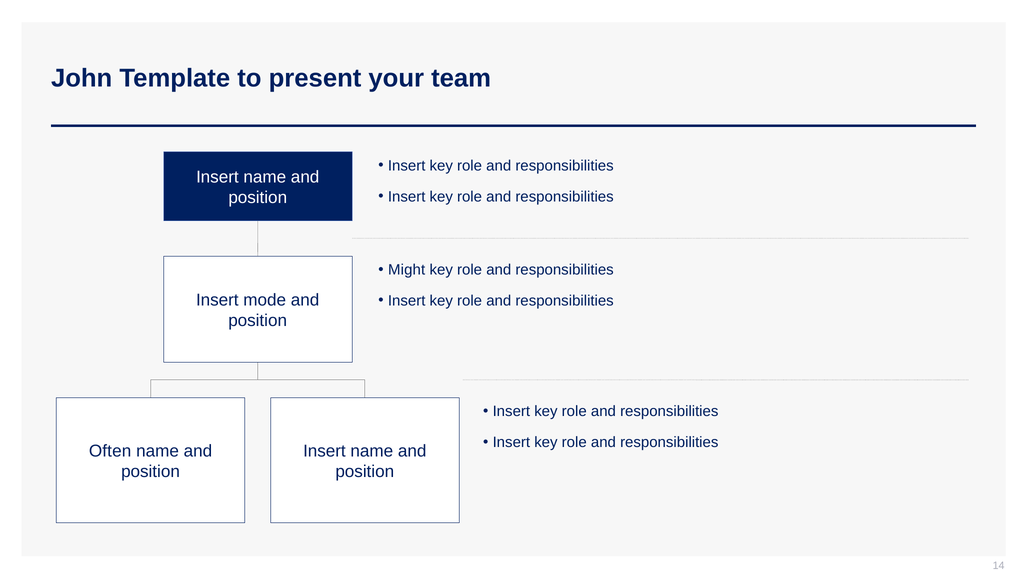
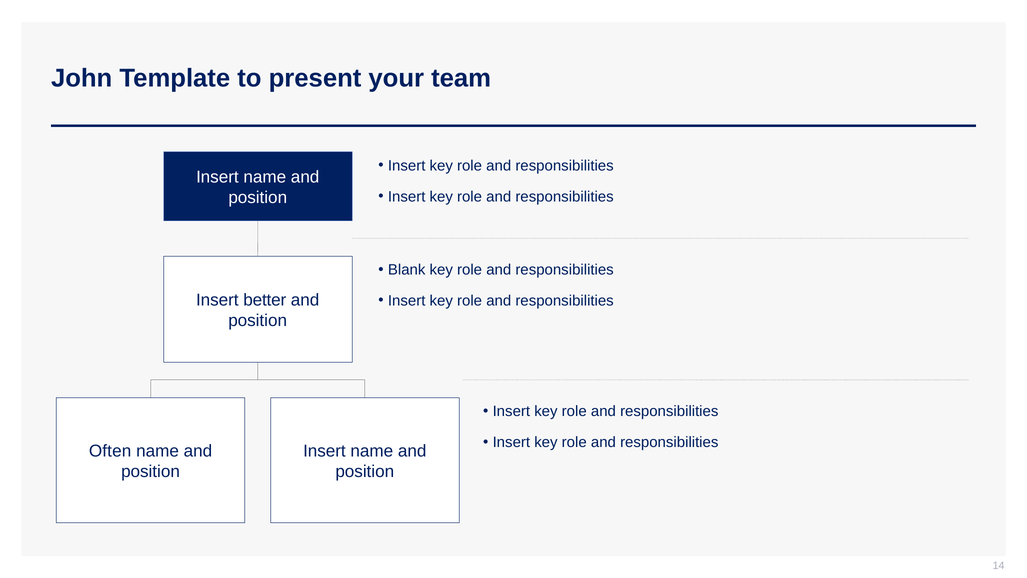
Might: Might -> Blank (407, 270)
mode: mode -> better (265, 300)
